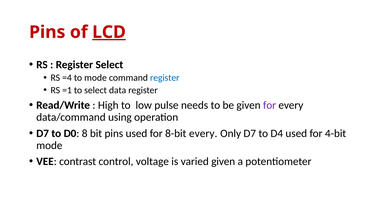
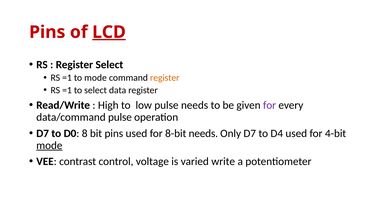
=4: =4 -> =1 (67, 78)
register colour: blue -> orange (165, 78)
data/command using: using -> pulse (120, 117)
8-bit every: every -> needs (203, 133)
mode underline: none -> present (49, 145)
varied given: given -> write (223, 161)
